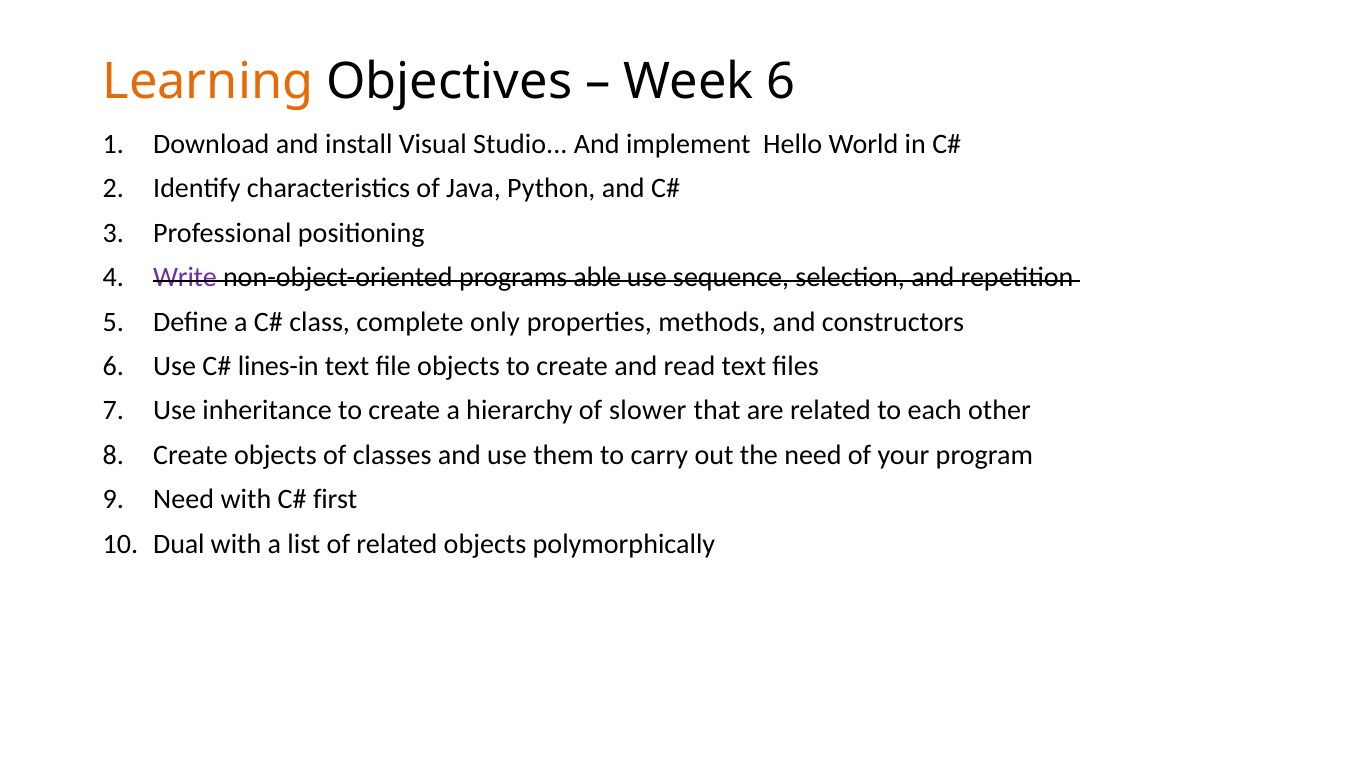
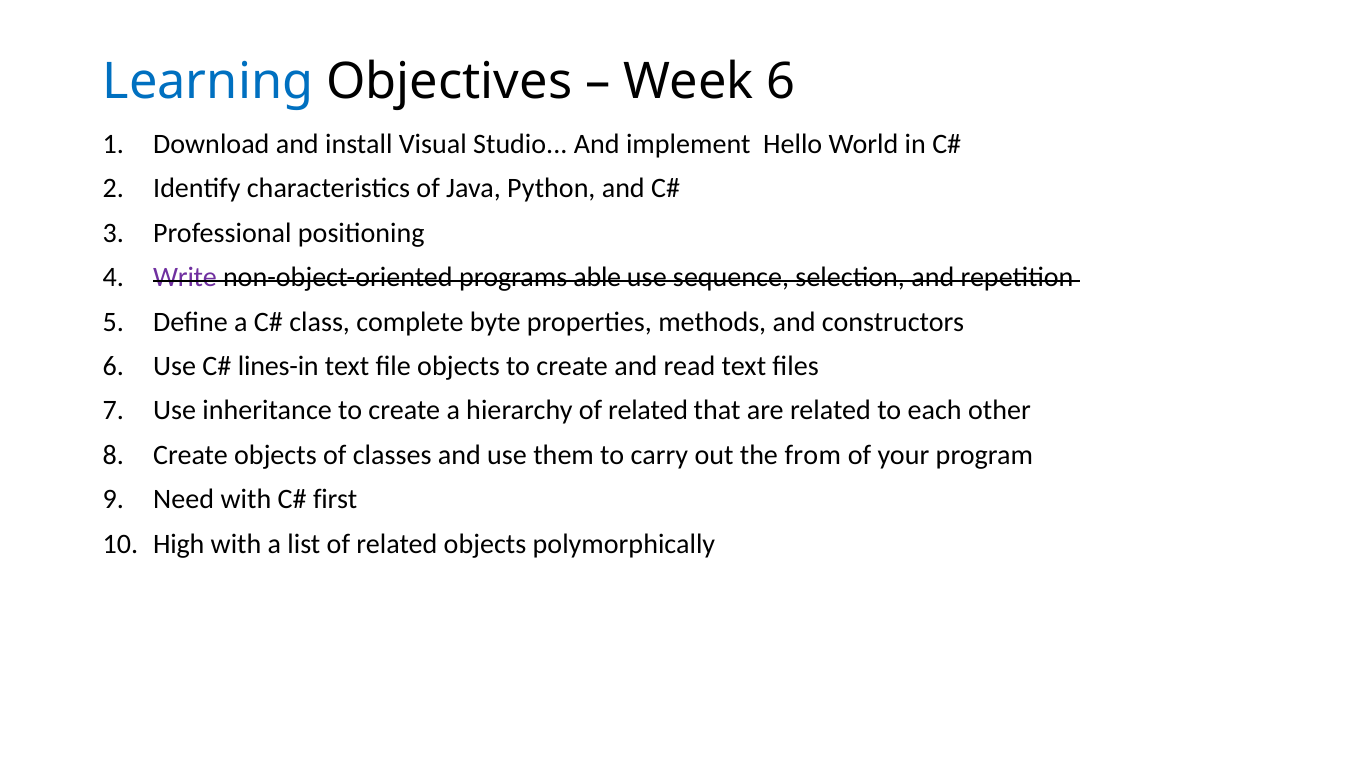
Learning colour: orange -> blue (208, 82)
only: only -> byte (495, 322)
hierarchy of slower: slower -> related (648, 410)
the need: need -> from (813, 455)
Dual: Dual -> High (179, 544)
